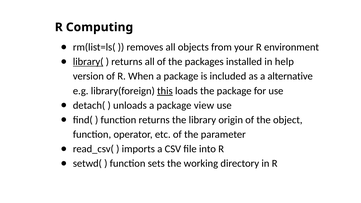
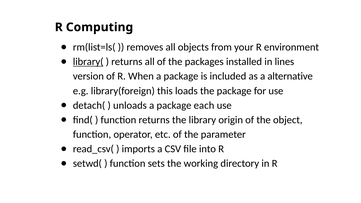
help: help -> lines (284, 62)
this underline: present -> none (165, 91)
view: view -> each (204, 105)
